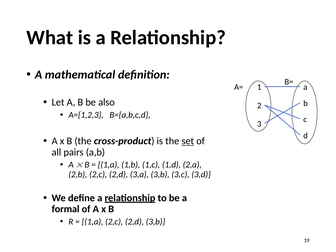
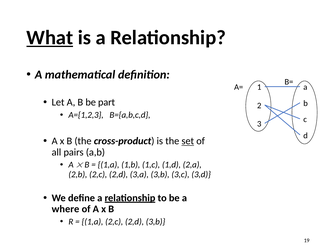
What underline: none -> present (50, 38)
also: also -> part (107, 102)
formal: formal -> where (65, 209)
